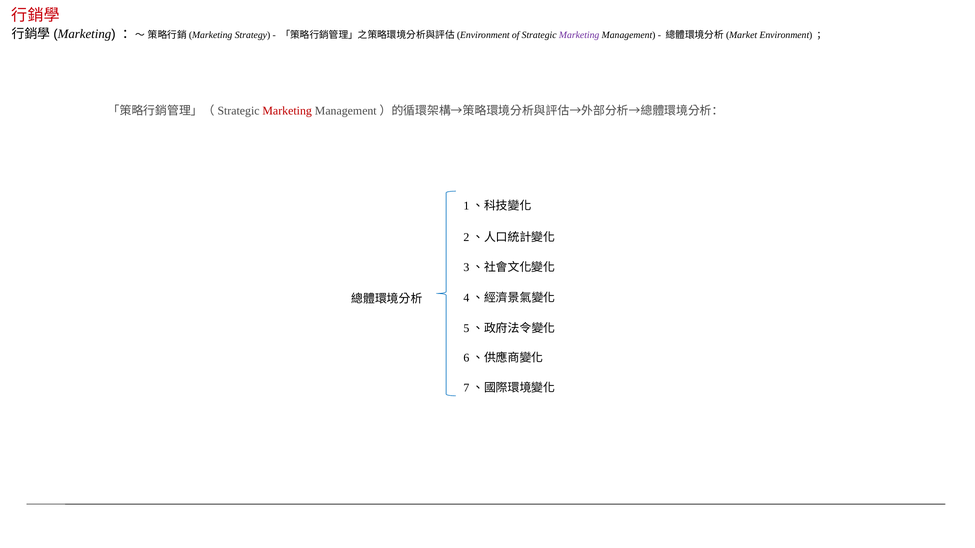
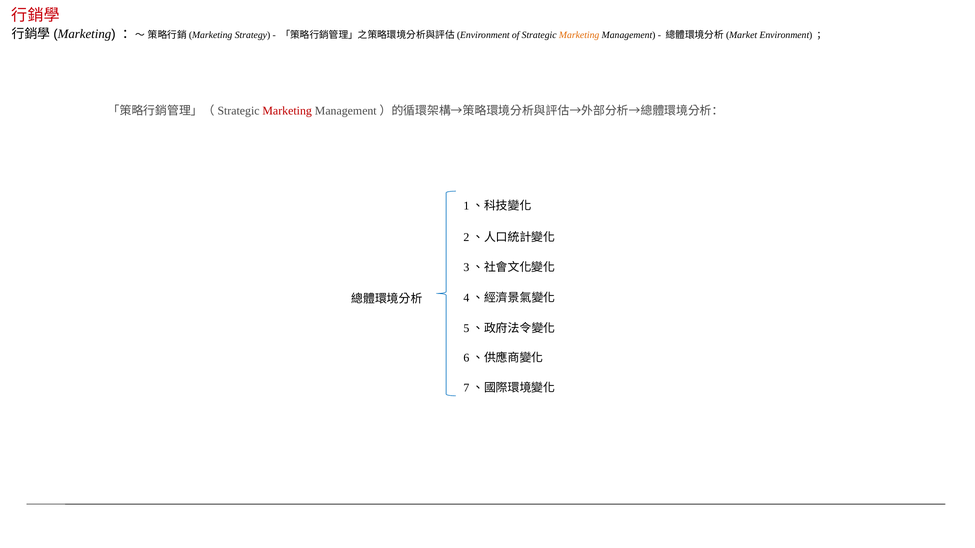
Marketing colour: purple -> orange (579, 35)
